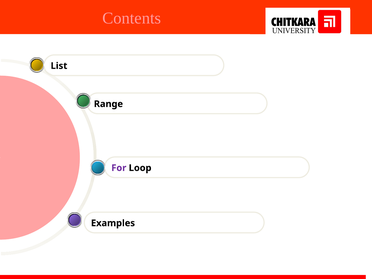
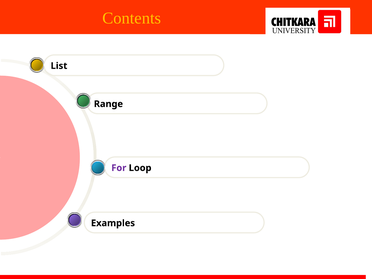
Contents colour: pink -> yellow (132, 18)
